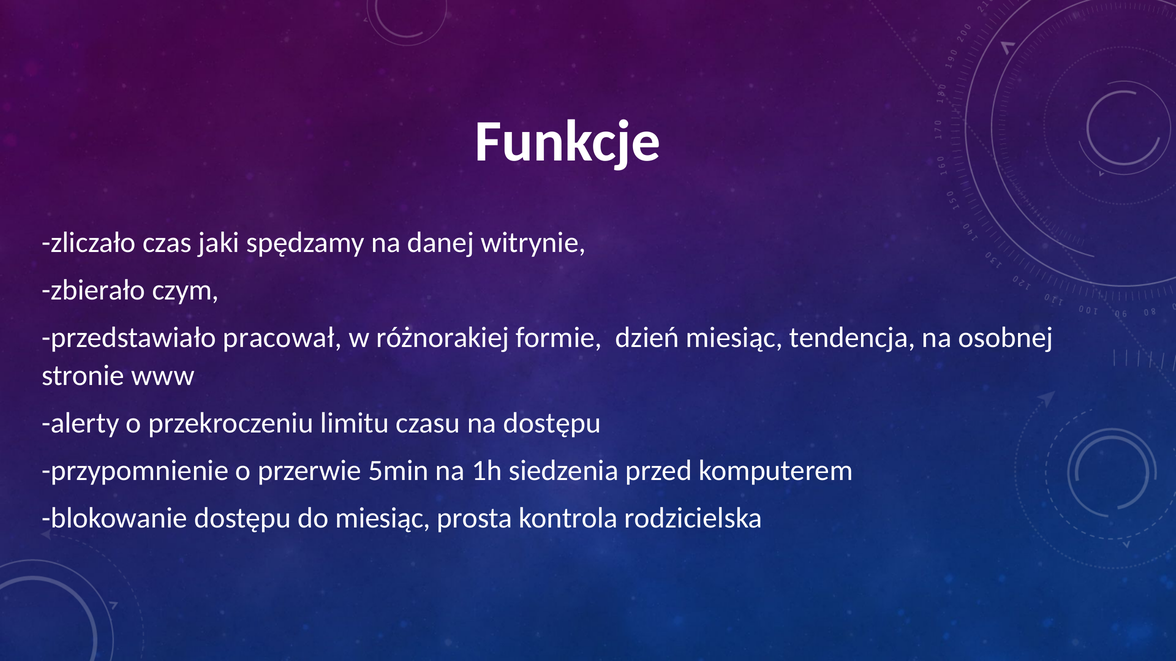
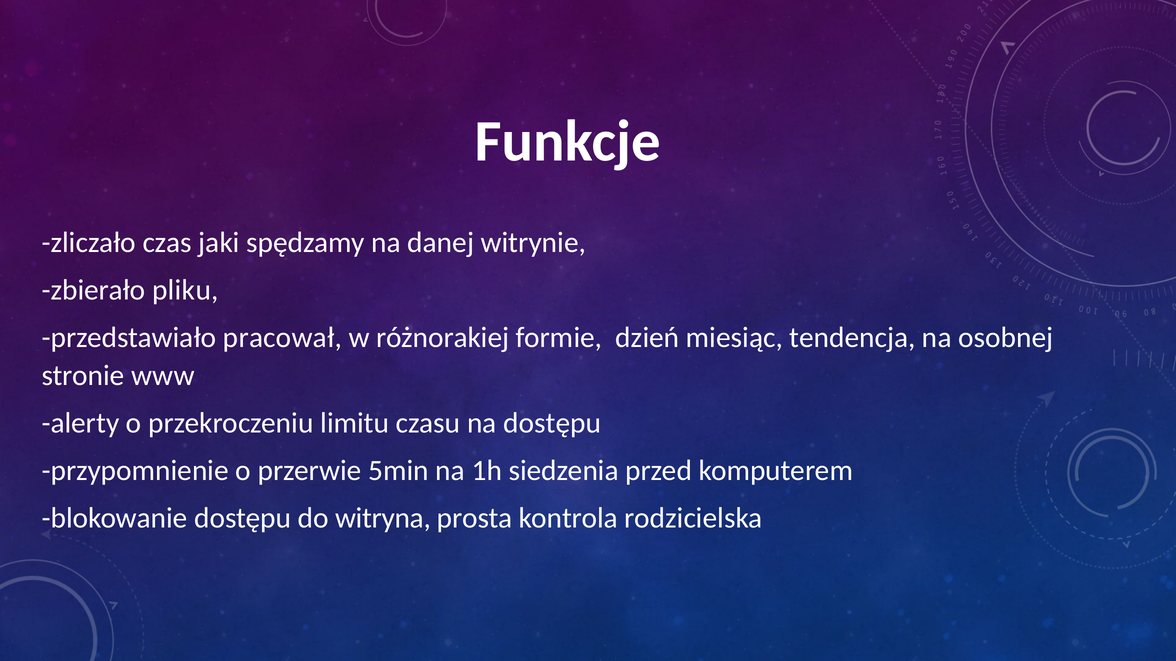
czym: czym -> pliku (185, 290)
do miesiąc: miesiąc -> witryna (383, 518)
